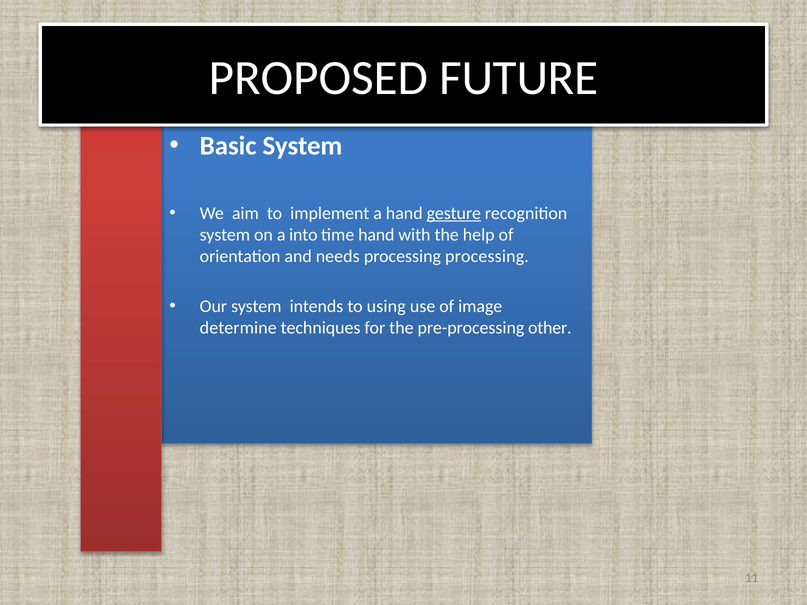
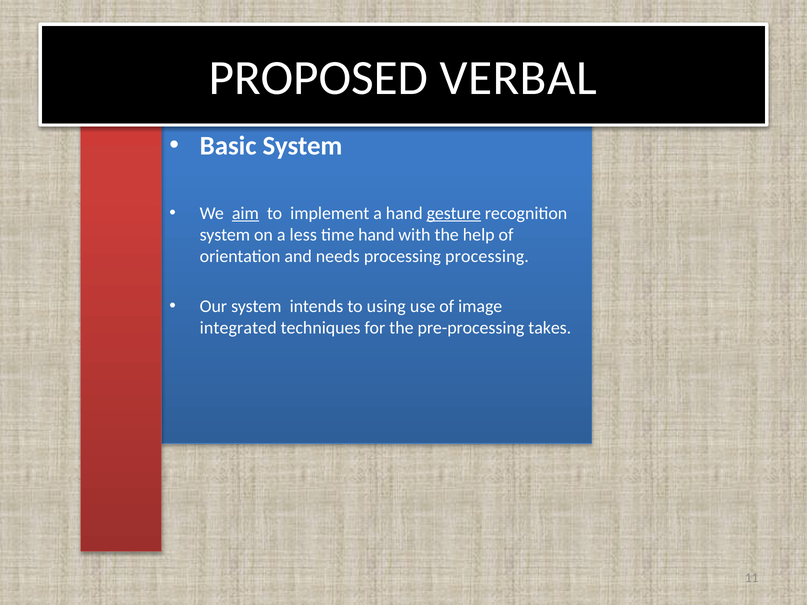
FUTURE: FUTURE -> VERBAL (518, 78)
aim underline: none -> present (245, 213)
into: into -> less (303, 235)
determine: determine -> integrated (238, 328)
other: other -> takes (550, 328)
